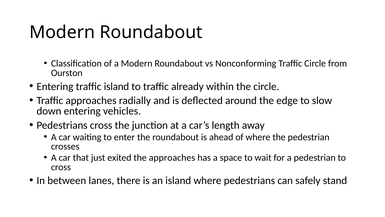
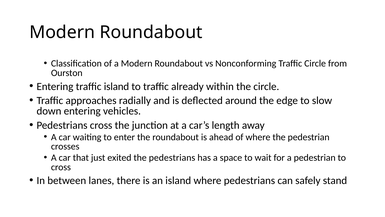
the approaches: approaches -> pedestrians (172, 157)
